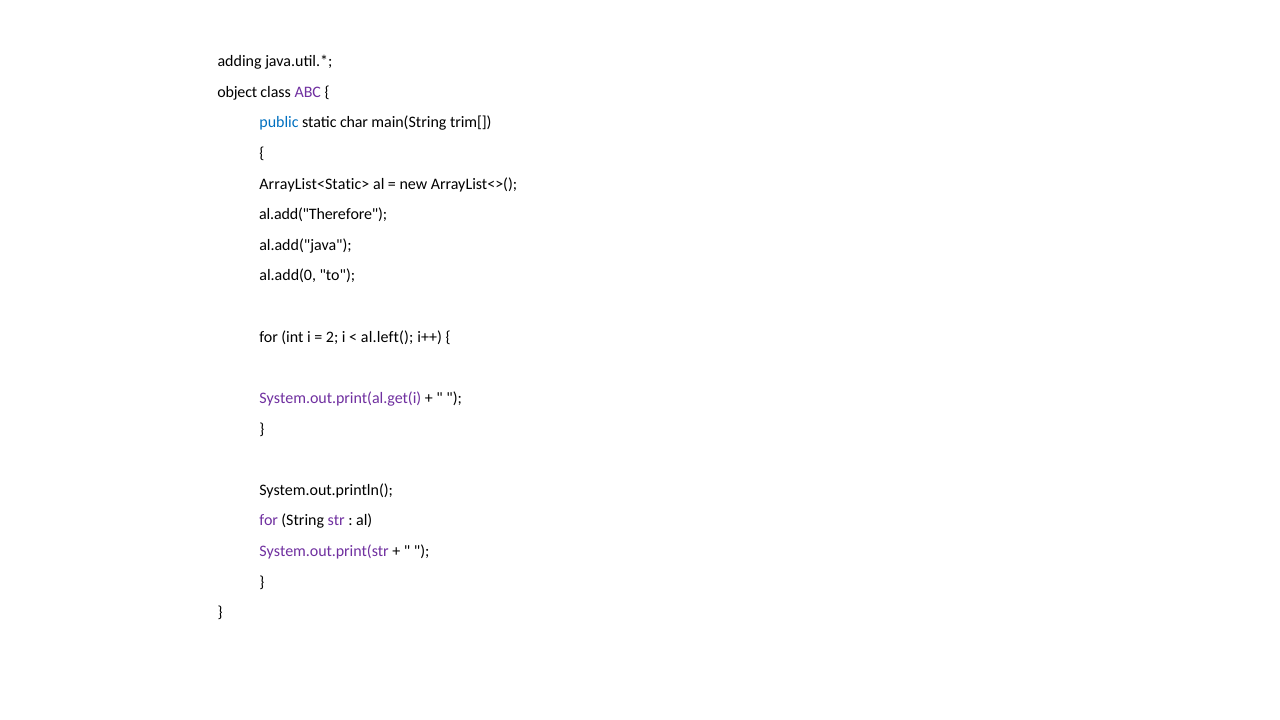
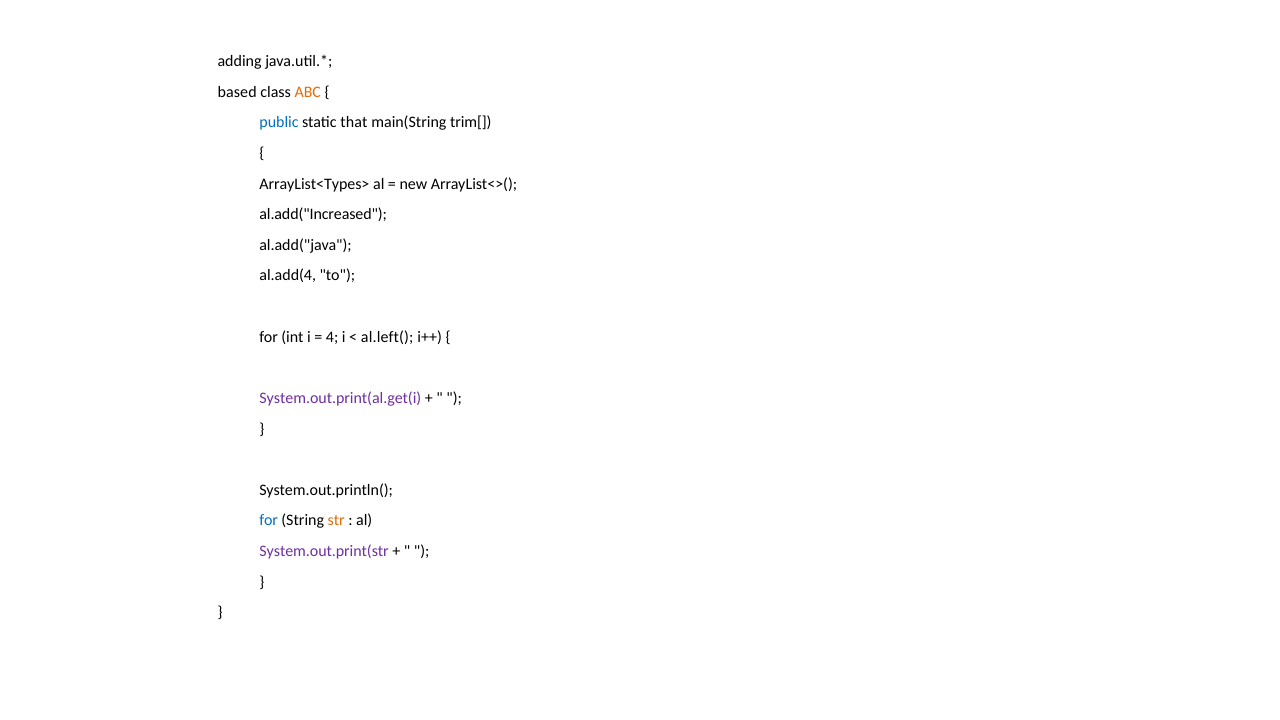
object: object -> based (237, 92)
ABC colour: purple -> orange (308, 92)
char: char -> that (354, 123)
ArrayList<Static>: ArrayList<Static> -> ArrayList<Types> (314, 184)
al.add("Therefore: al.add("Therefore -> al.add("Increased (323, 214)
al.add(0: al.add(0 -> al.add(4 (288, 276)
2: 2 -> 4 (332, 337)
for colour: purple -> blue (269, 521)
str colour: purple -> orange (336, 521)
